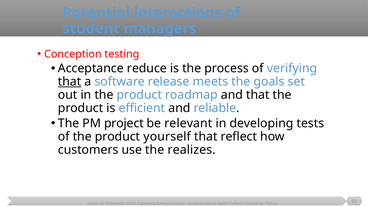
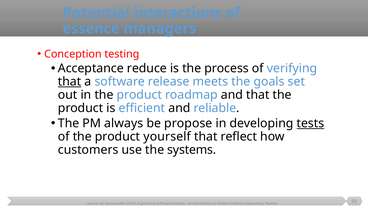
student: student -> essence (91, 29)
project: project -> always (124, 123)
relevant: relevant -> propose (188, 123)
tests underline: none -> present (310, 123)
realizes: realizes -> systems (192, 150)
